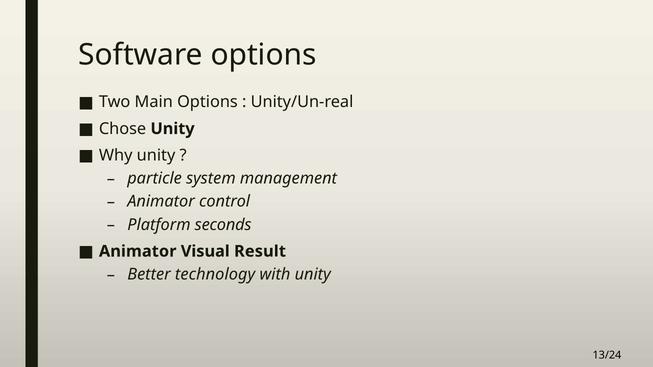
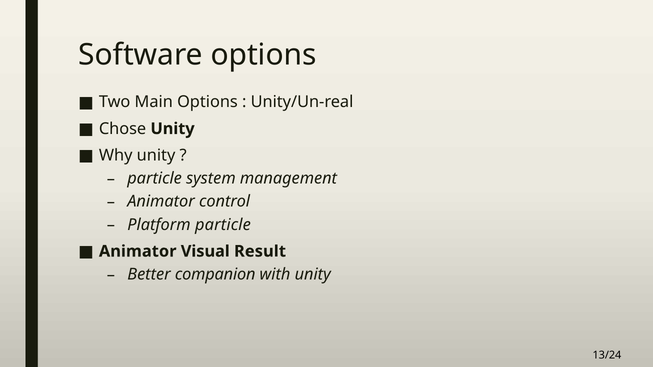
Platform seconds: seconds -> particle (223, 225)
technology: technology -> companion (215, 275)
